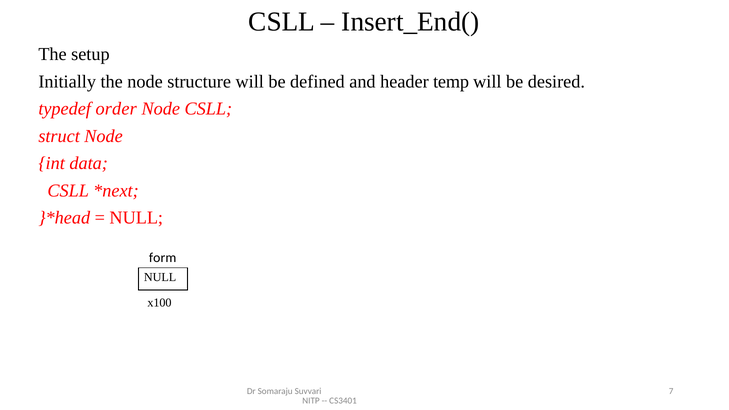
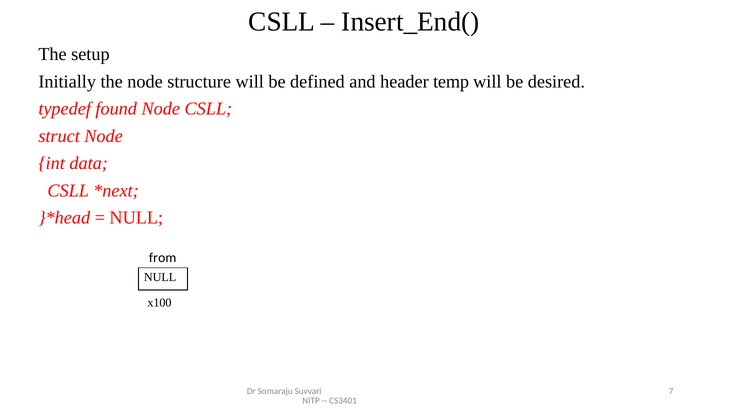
order: order -> found (116, 109)
form: form -> from (163, 258)
